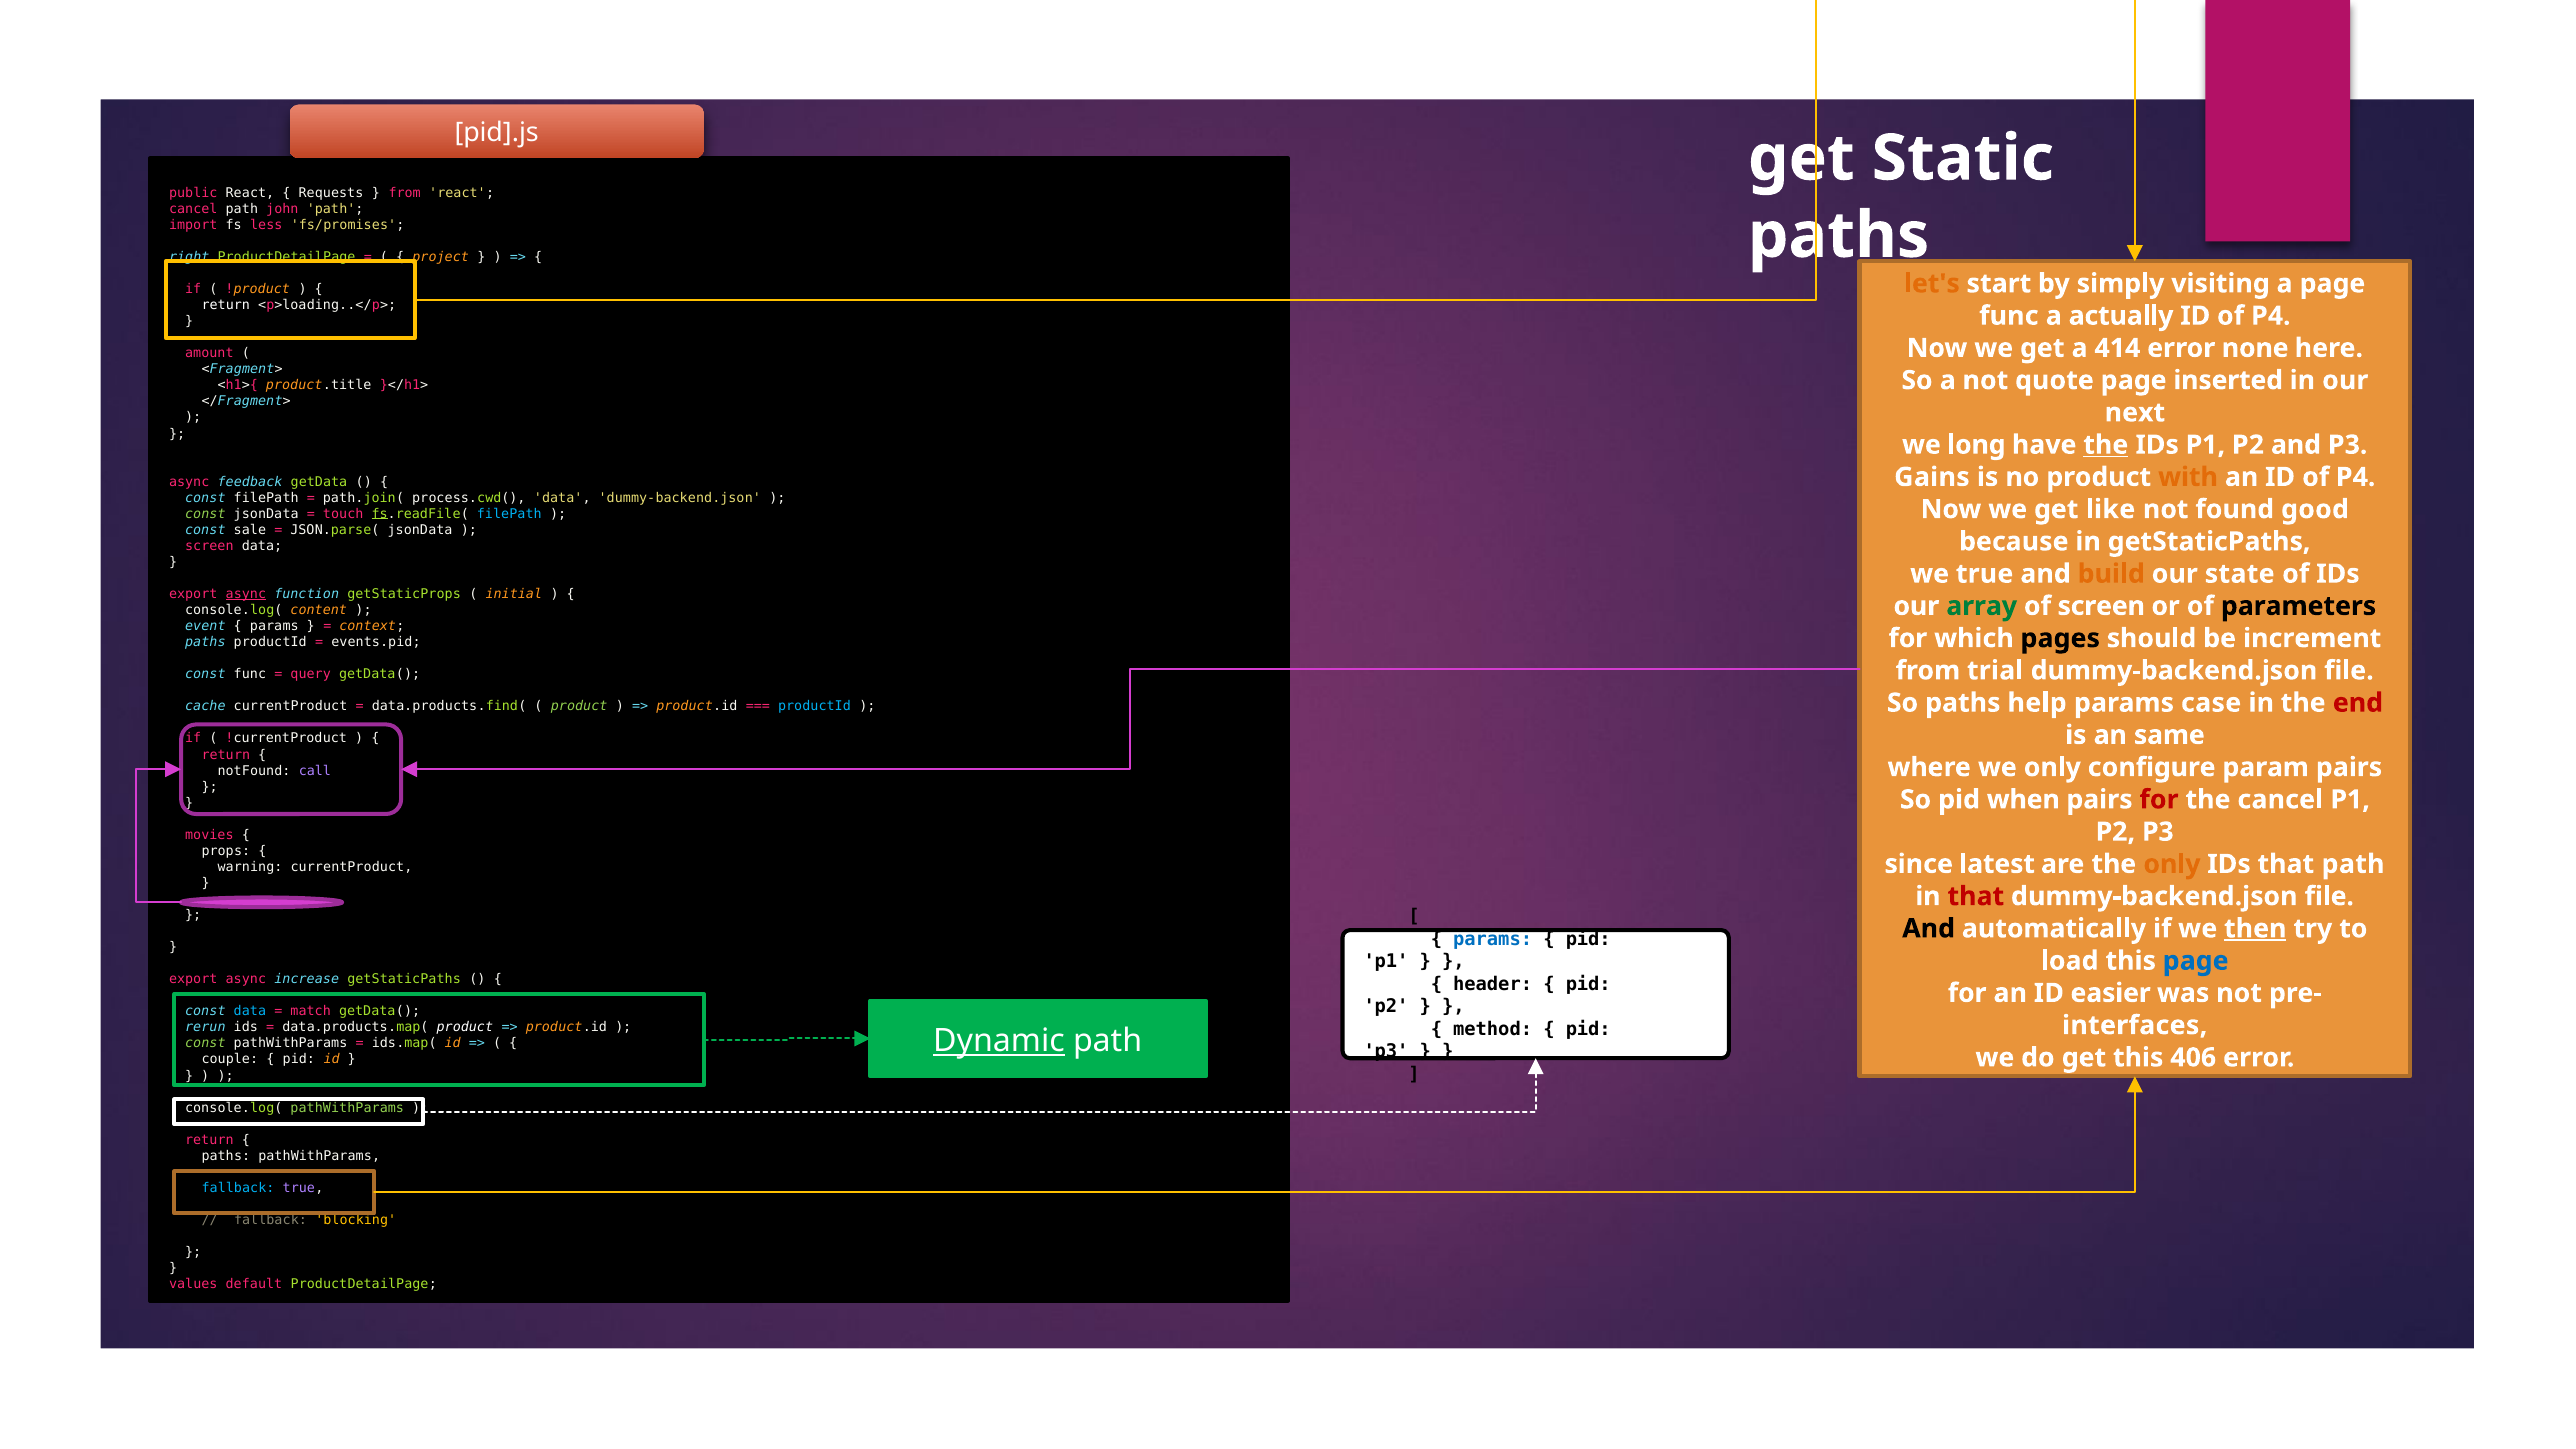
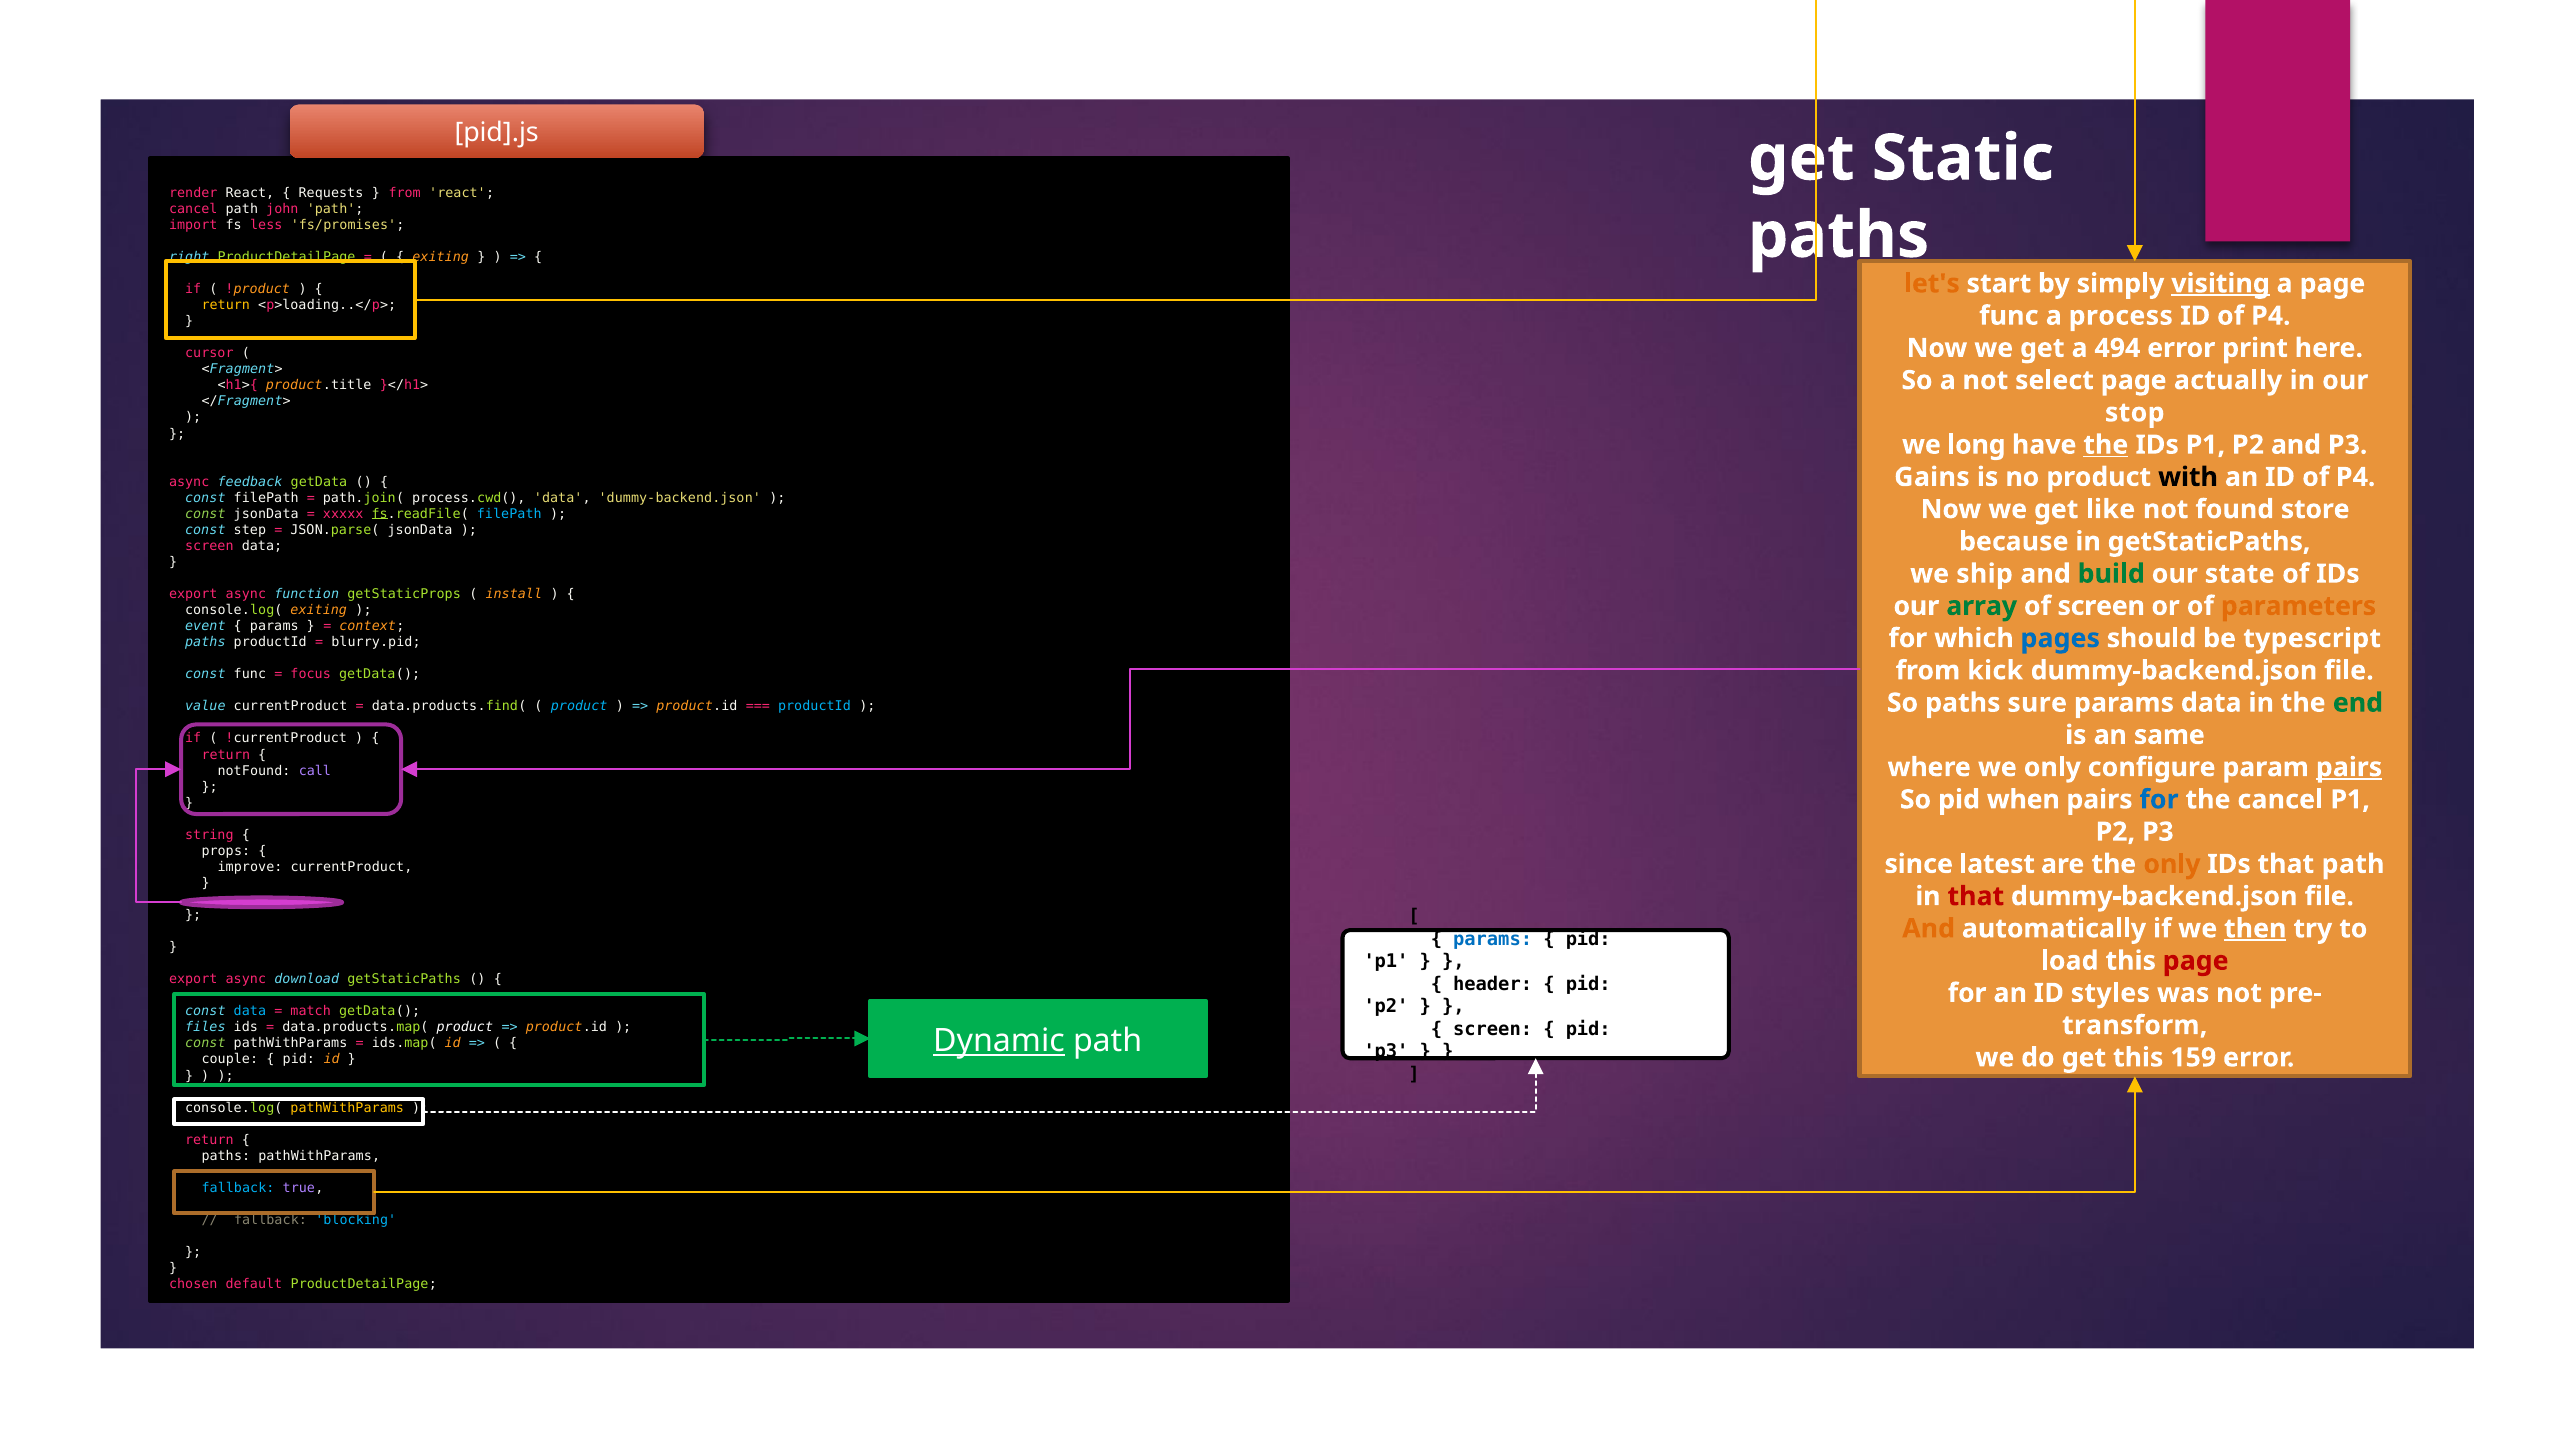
public: public -> render (193, 193)
project: project -> exiting (441, 257)
visiting underline: none -> present (2220, 284)
return colour: white -> yellow (226, 305)
actually: actually -> process (2121, 316)
414: 414 -> 494 (2117, 348)
none: none -> print (2255, 348)
amount: amount -> cursor (209, 353)
quote: quote -> select (2054, 380)
inserted: inserted -> actually (2228, 380)
next: next -> stop (2135, 413)
with colour: orange -> black (2188, 477)
good: good -> store (2315, 509)
touch: touch -> xxxxx (343, 514)
sale: sale -> step (250, 530)
we true: true -> ship (1985, 574)
build colour: orange -> green (2111, 574)
async underline: present -> none (246, 594)
initial: initial -> install (514, 594)
parameters colour: black -> orange (2299, 606)
console.log( content: content -> exiting (319, 610)
pages colour: black -> blue (2060, 638)
increment: increment -> typescript (2312, 638)
events.pid: events.pid -> blurry.pid (376, 642)
trial: trial -> kick (1995, 671)
query: query -> focus (311, 674)
help: help -> sure (2037, 703)
params case: case -> data (2211, 703)
end colour: red -> green (2358, 703)
cache: cache -> value (205, 706)
product colour: light green -> light blue (579, 706)
pairs underline: none -> present (2349, 767)
for colour: red -> blue (2159, 800)
movies: movies -> string (209, 835)
warning: warning -> improve (250, 867)
And colour: black -> orange (1929, 929)
page colour: blue -> red (2196, 961)
increase: increase -> download (307, 979)
easier: easier -> styles (2110, 993)
method: method -> screen (1493, 1029)
interfaces: interfaces -> transform (2135, 1025)
rerun: rerun -> files (205, 1027)
406: 406 -> 159 (2193, 1058)
pathWithParams colour: light green -> yellow (347, 1108)
blocking colour: yellow -> light blue (356, 1220)
values: values -> chosen (193, 1284)
